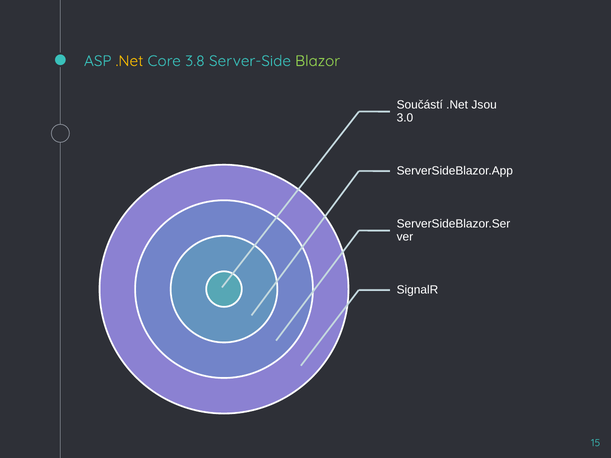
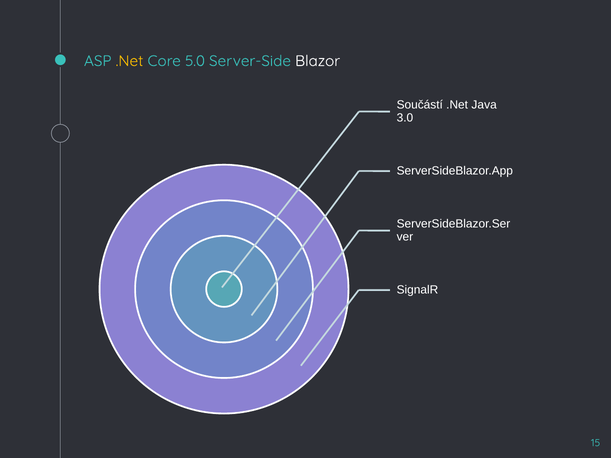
3.8: 3.8 -> 5.0 (195, 61)
Blazor colour: light green -> white (318, 61)
Jsou: Jsou -> Java (484, 105)
